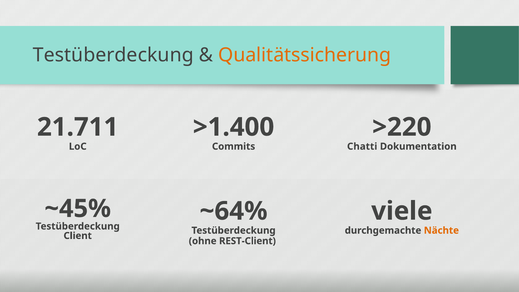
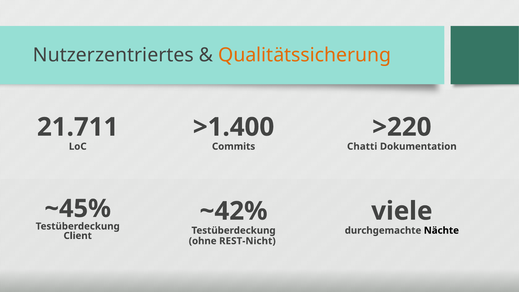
Testüberdeckung: Testüberdeckung -> Nutzerzentriertes (113, 55)
~64%: ~64% -> ~42% (234, 211)
Nächte colour: orange -> black (441, 230)
REST-Client: REST-Client -> REST-Nicht (247, 241)
